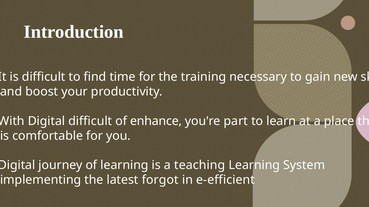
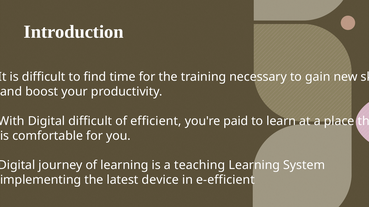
enhance: enhance -> efficient (156, 121)
part: part -> paid (236, 121)
forgot: forgot -> device (160, 180)
